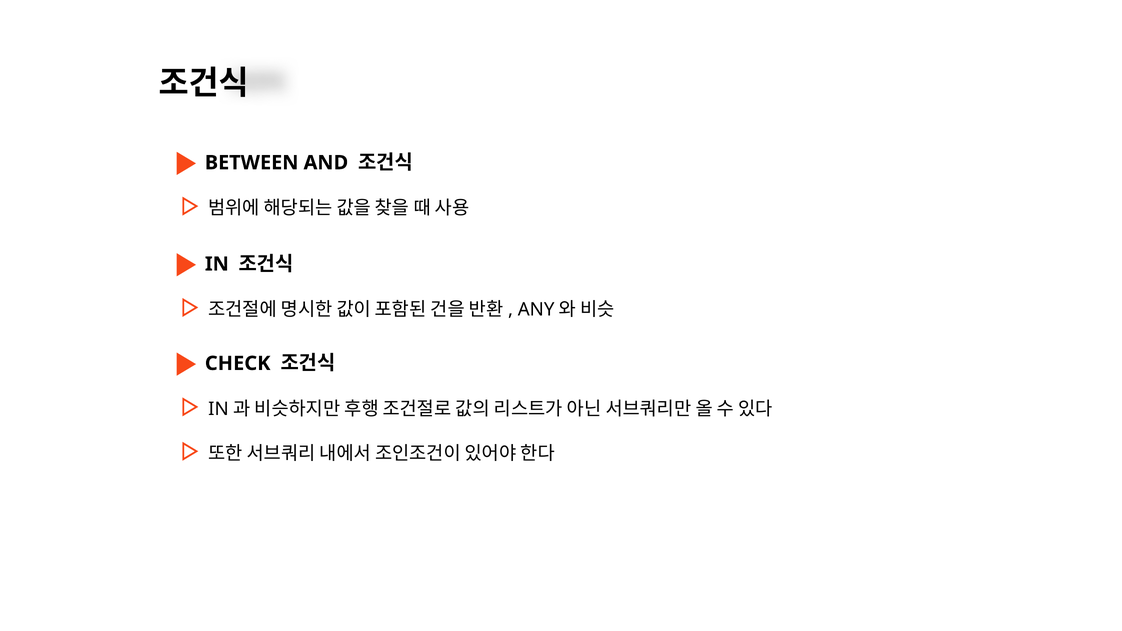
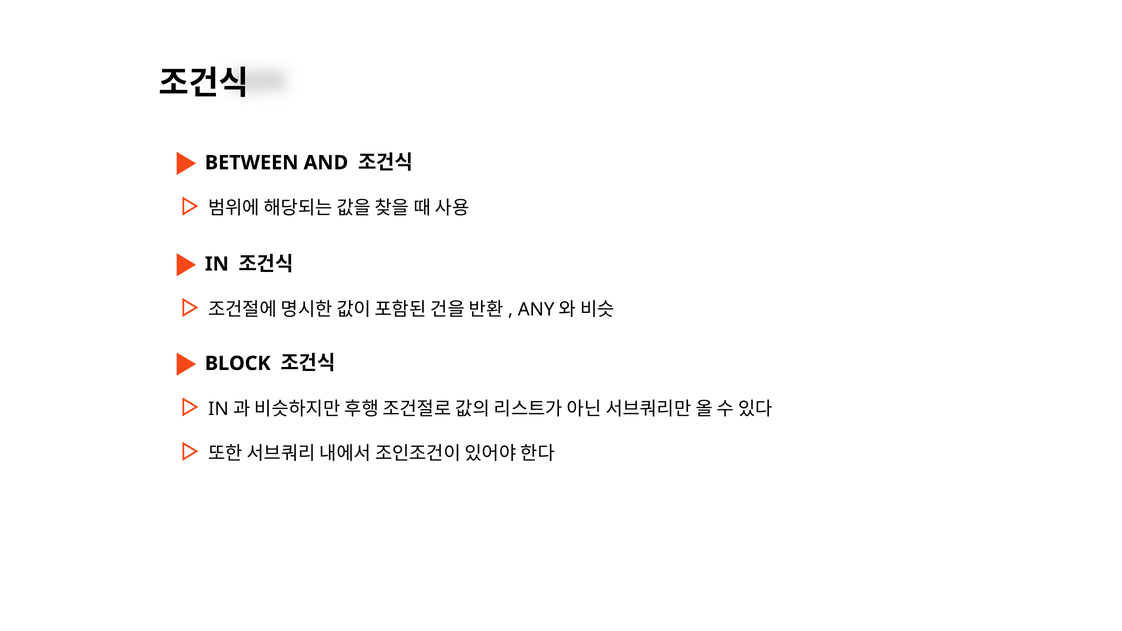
CHECK: CHECK -> BLOCK (238, 363)
